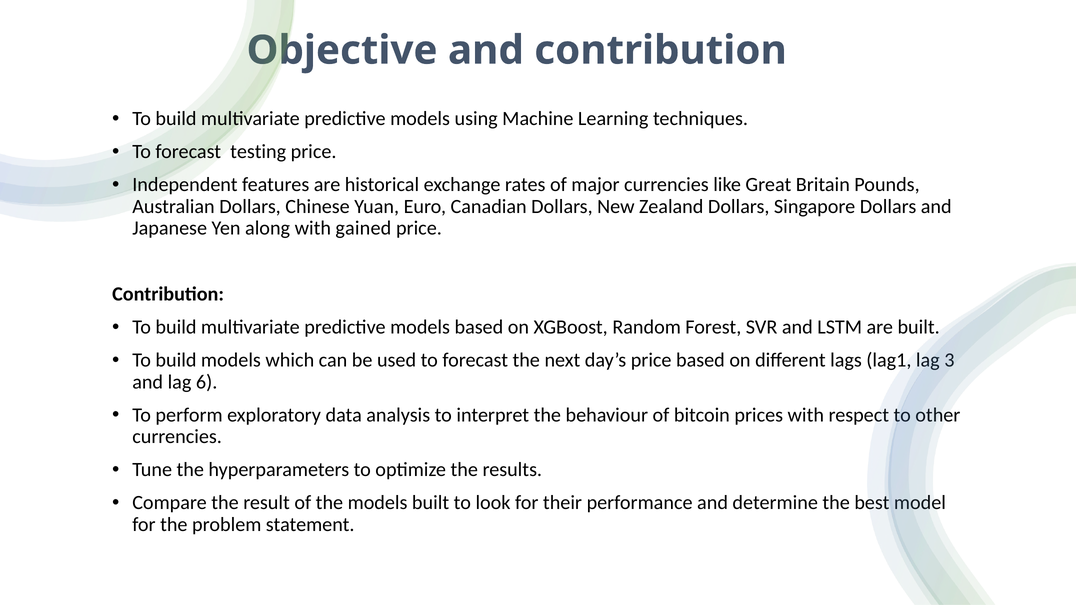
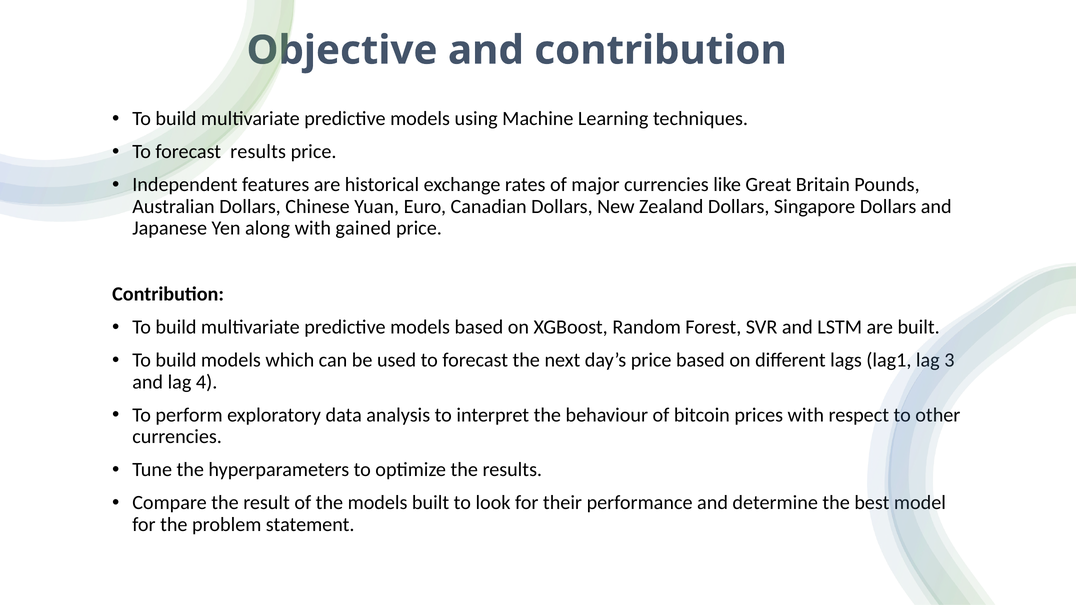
forecast testing: testing -> results (258, 152)
6: 6 -> 4 (207, 382)
